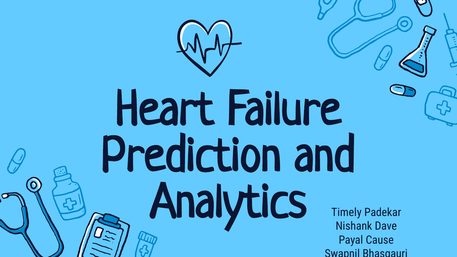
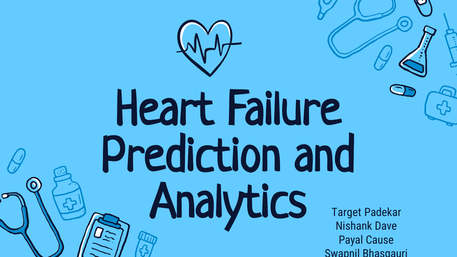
Timely: Timely -> Target (346, 213)
